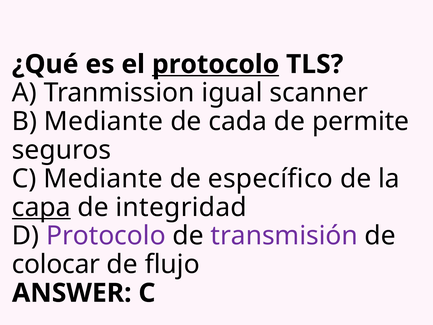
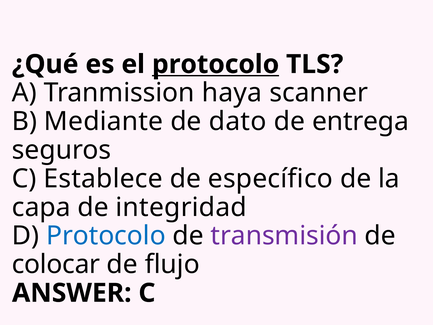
igual: igual -> haya (232, 93)
cada: cada -> dato (238, 121)
permite: permite -> entrega (360, 121)
C Mediante: Mediante -> Establece (103, 179)
capa underline: present -> none (41, 207)
Protocolo colour: purple -> blue (106, 236)
